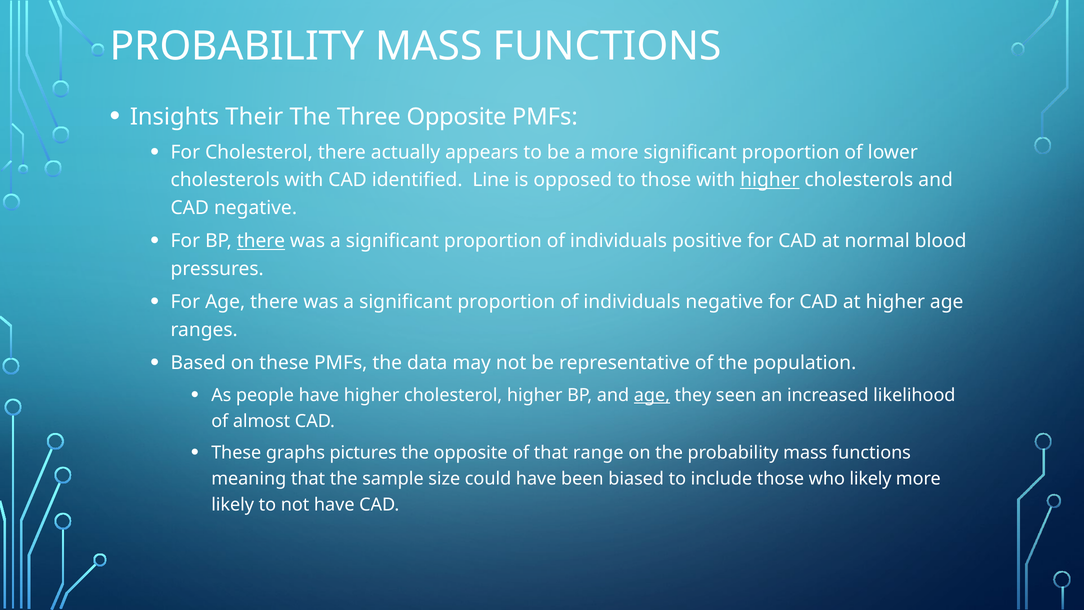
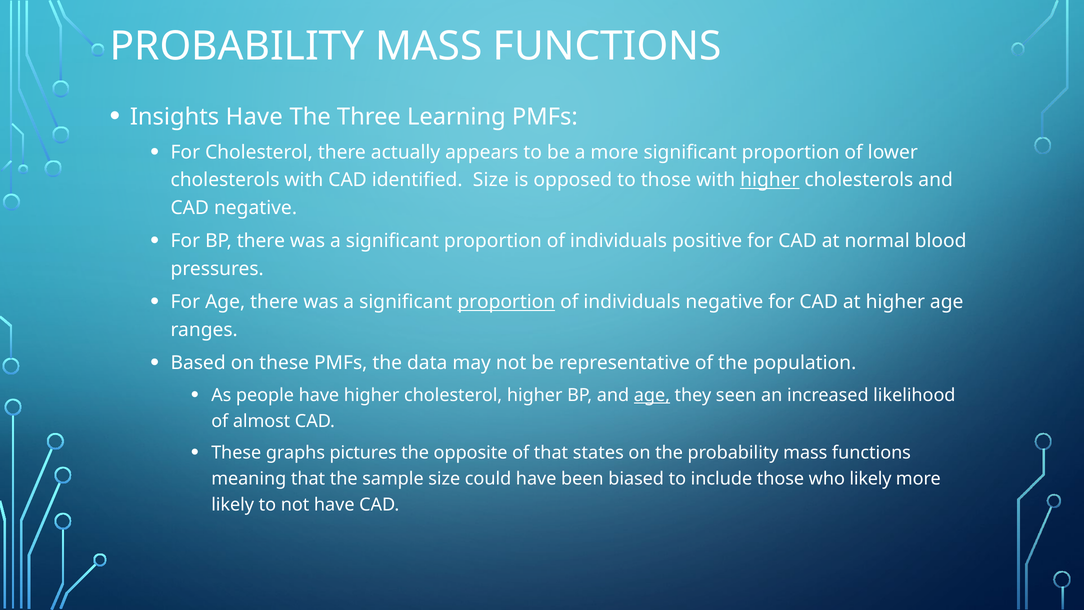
Insights Their: Their -> Have (254, 117)
Three Opposite: Opposite -> Learning (456, 117)
identified Line: Line -> Size (491, 180)
there underline: present -> none (261, 241)
proportion underline: none -> present (506, 302)
range: range -> states (598, 453)
